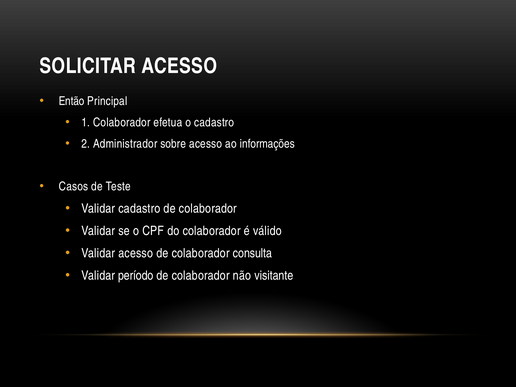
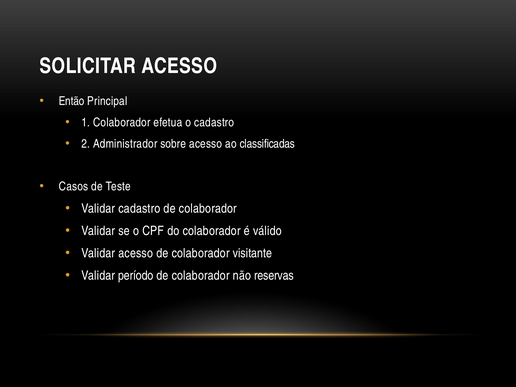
informações: informações -> classificadas (267, 144)
consulta: consulta -> visitante (252, 253)
visitante: visitante -> reservas (274, 276)
